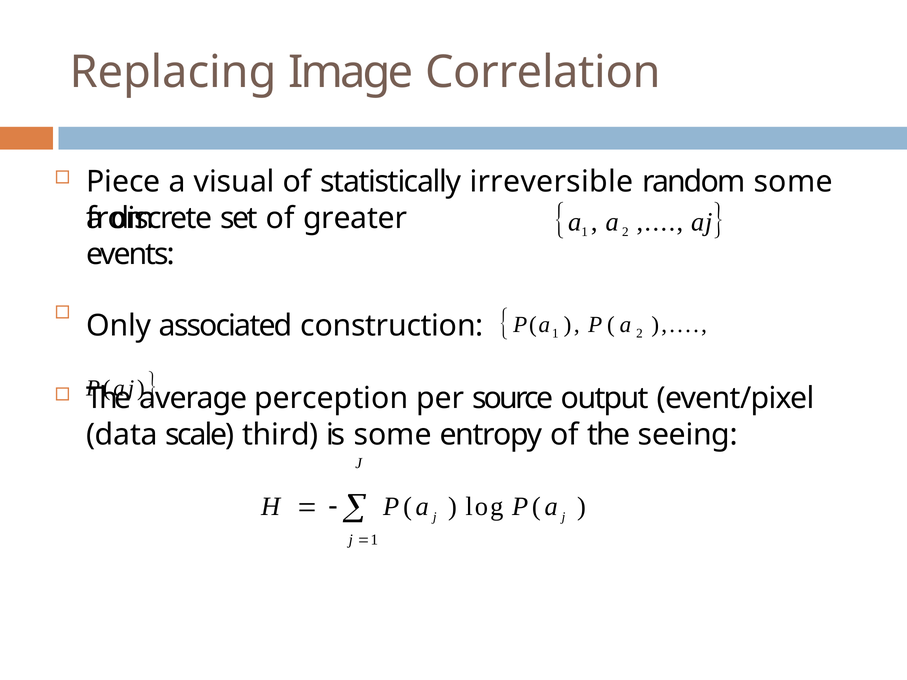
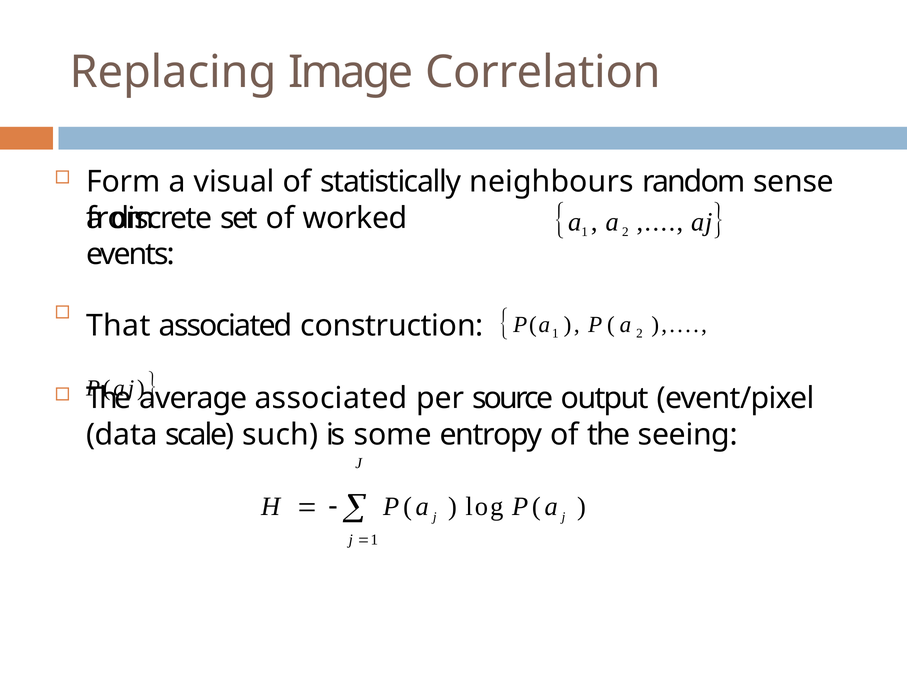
Piece: Piece -> Form (123, 182)
irreversible: irreversible -> neighbours (552, 182)
random some: some -> sense (794, 182)
greater: greater -> worked (355, 218)
Only: Only -> That (118, 326)
perception: perception -> associated (331, 399)
third: third -> such (280, 435)
